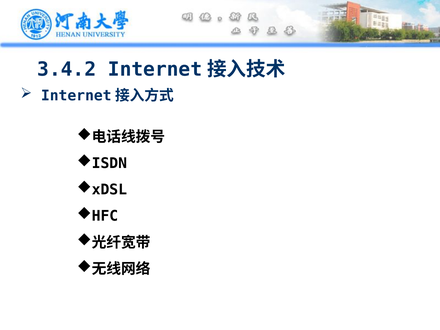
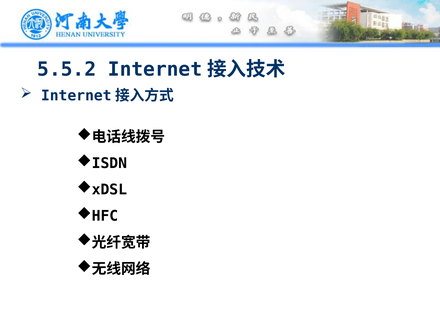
3.4.2: 3.4.2 -> 5.5.2 (67, 69)
